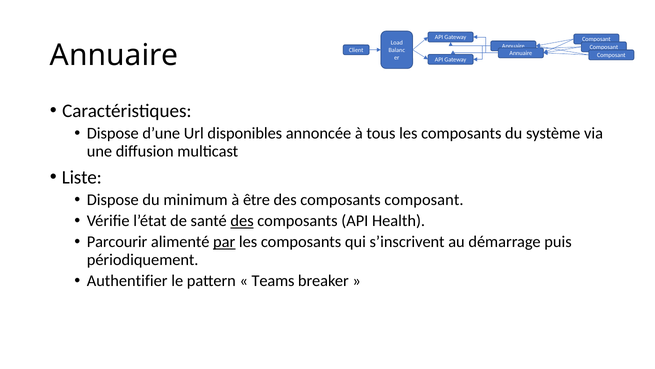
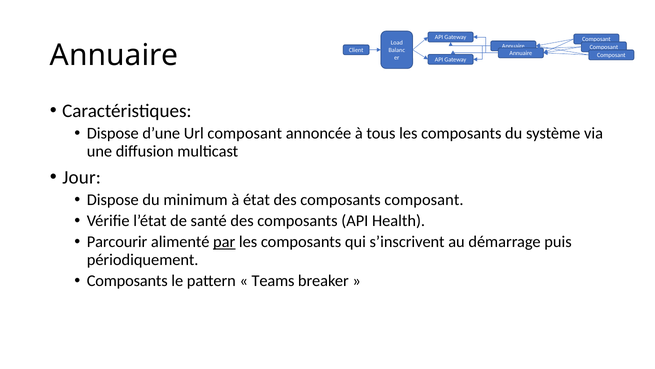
Url disponibles: disponibles -> composant (245, 133)
Liste: Liste -> Jour (82, 177)
être: être -> état (256, 200)
des underline: present -> none (242, 221)
Authentifier: Authentifier -> Composants (127, 280)
